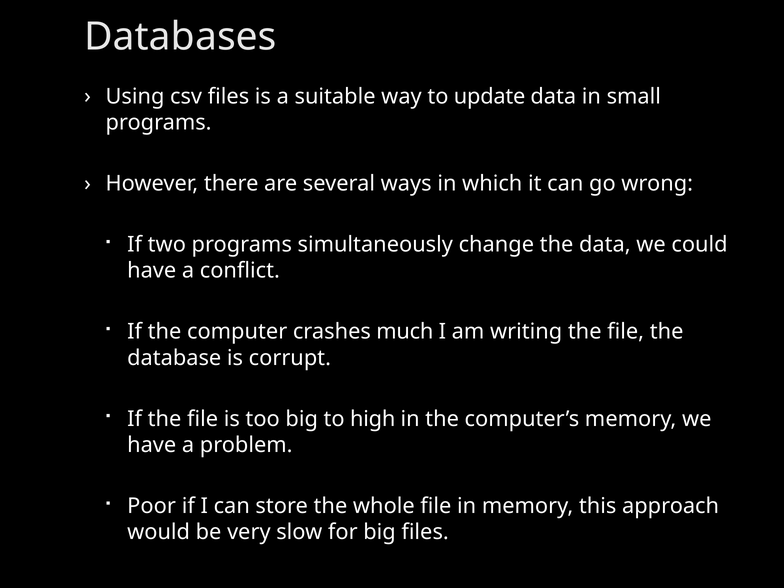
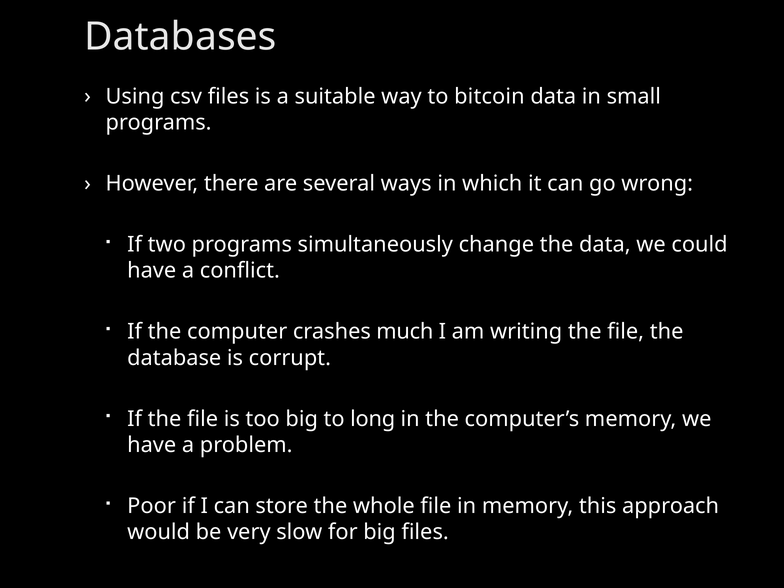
update: update -> bitcoin (489, 96)
high: high -> long (373, 419)
